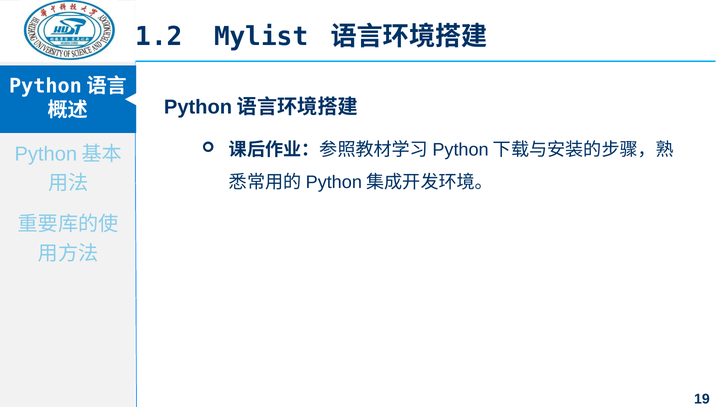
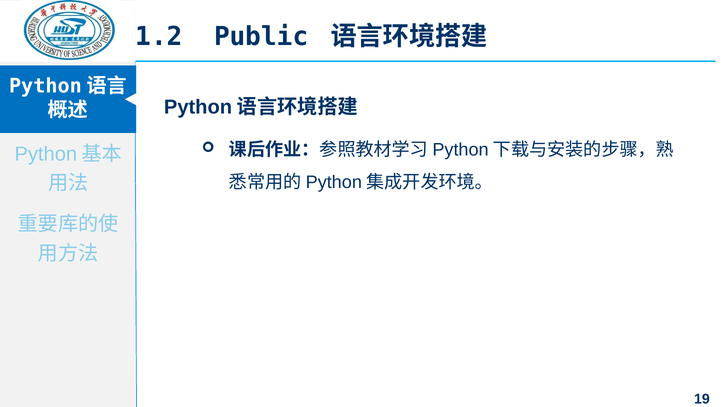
Mylist: Mylist -> Public (261, 37)
